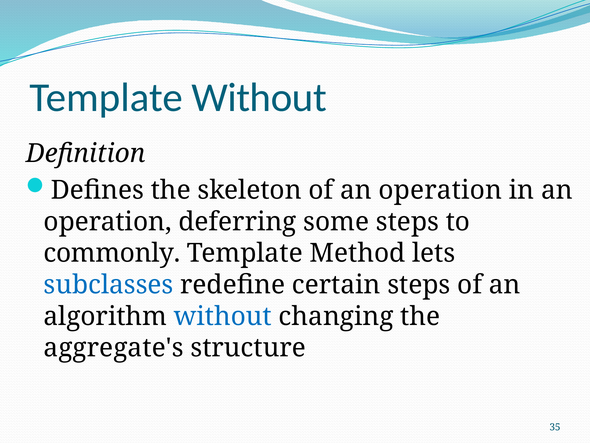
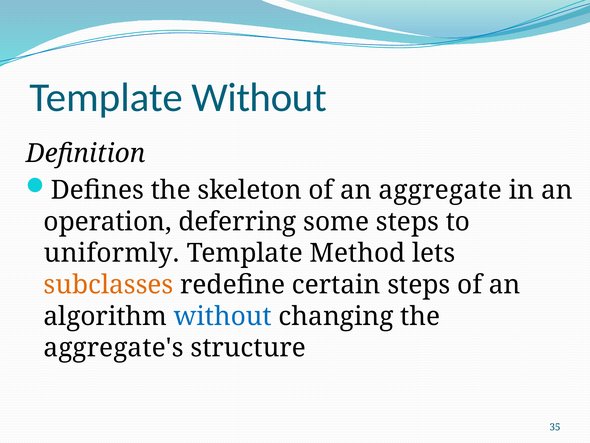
of an operation: operation -> aggregate (440, 190)
commonly: commonly -> uniformly (112, 253)
subclasses colour: blue -> orange (109, 284)
